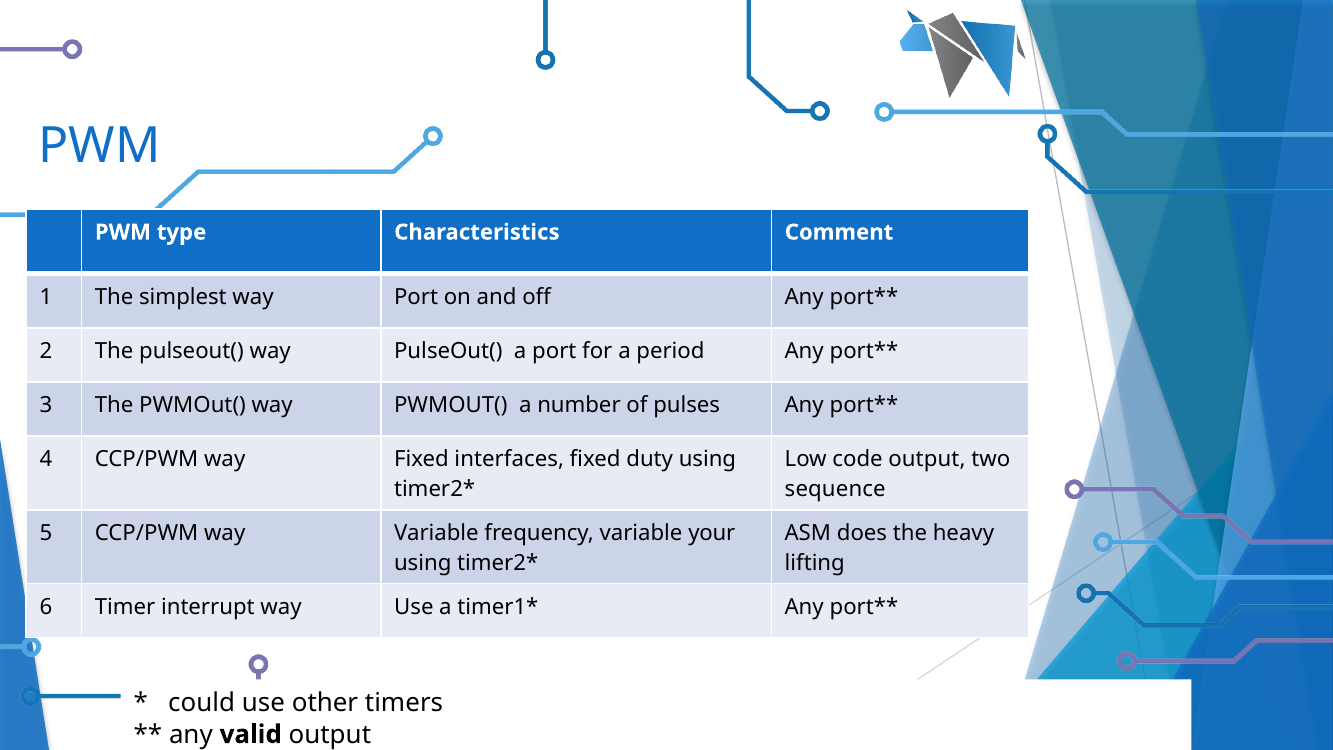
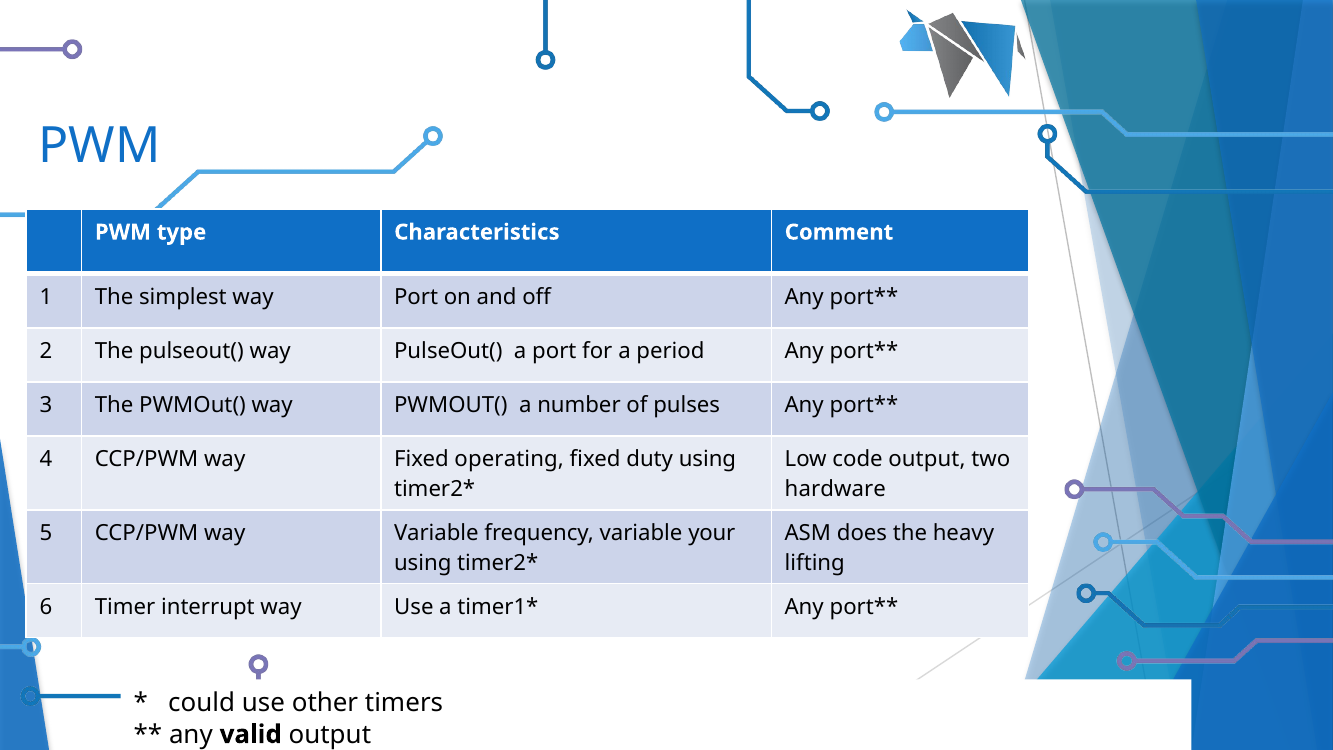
interfaces: interfaces -> operating (509, 459)
sequence: sequence -> hardware (835, 489)
